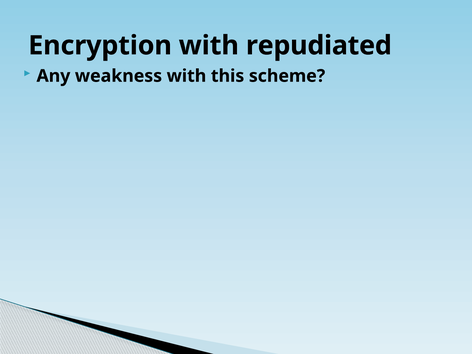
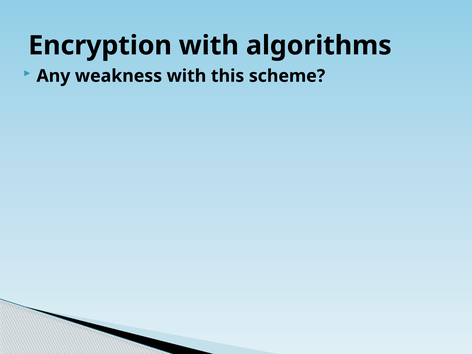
repudiated: repudiated -> algorithms (319, 46)
